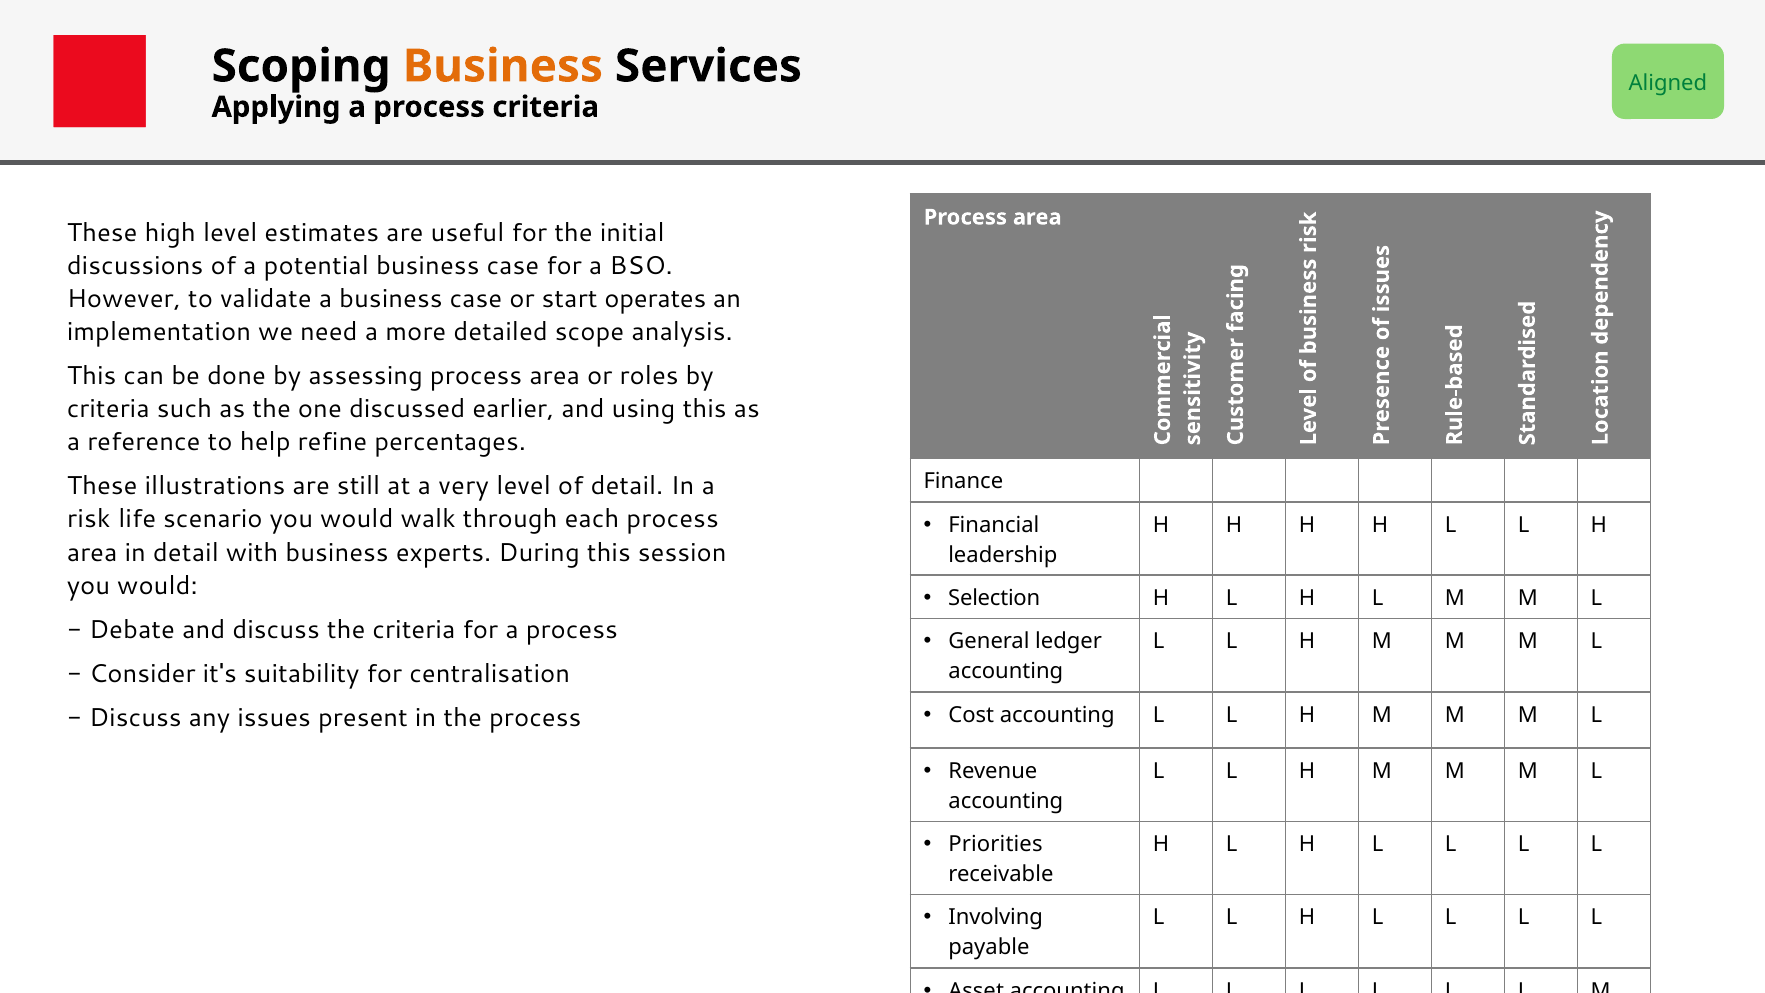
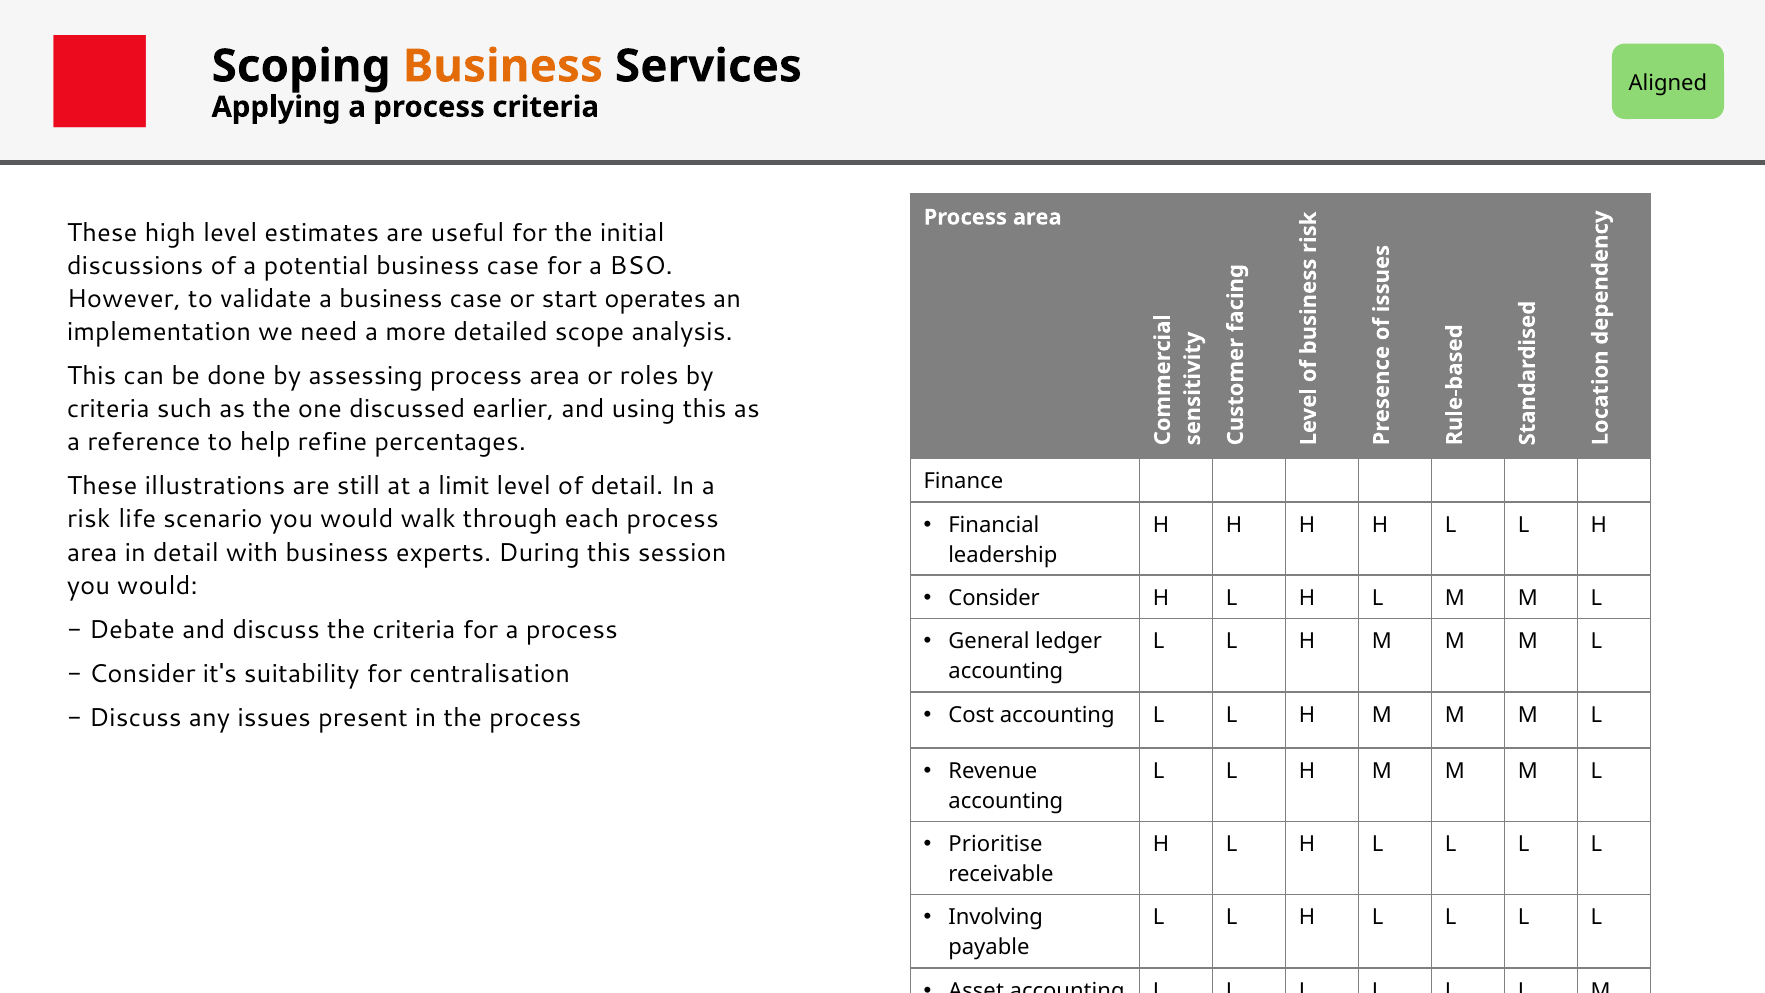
Aligned colour: green -> black (1668, 83)
very: very -> limit (464, 486)
Selection: Selection -> Consider (994, 598)
Priorities: Priorities -> Prioritise (996, 844)
